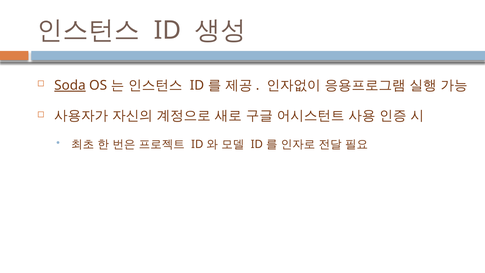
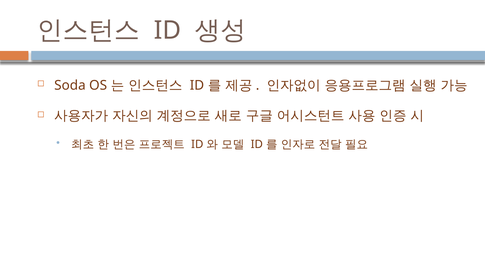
Soda underline: present -> none (70, 85)
